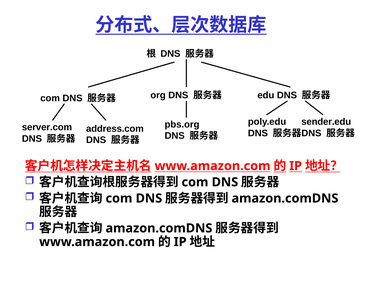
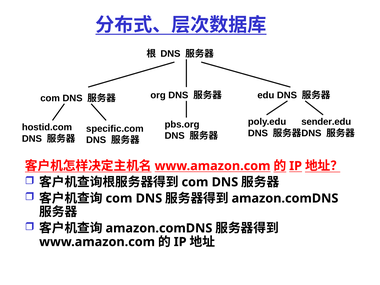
server.com: server.com -> hostid.com (47, 127)
address.com: address.com -> specific.com (115, 129)
